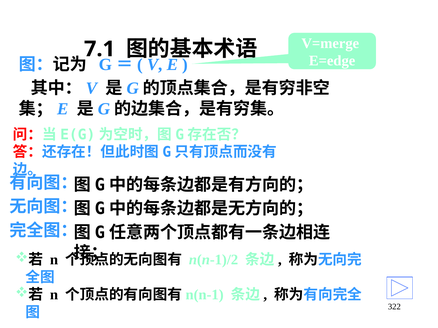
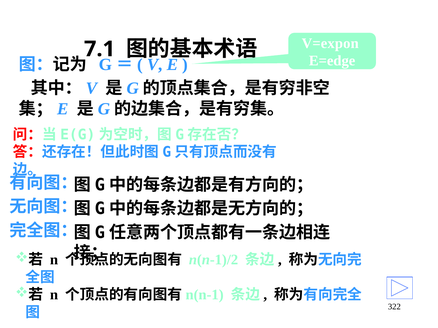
V=merge: V=merge -> V=expon (330, 43)
